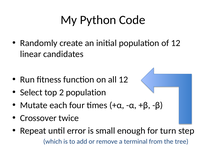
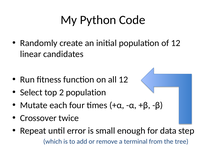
turn: turn -> data (168, 131)
